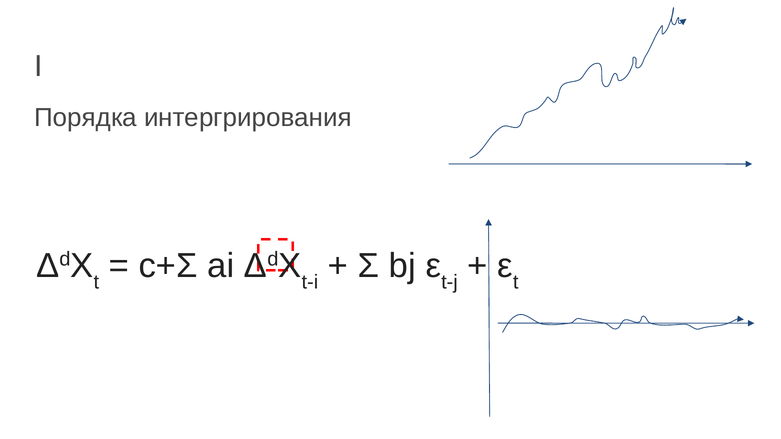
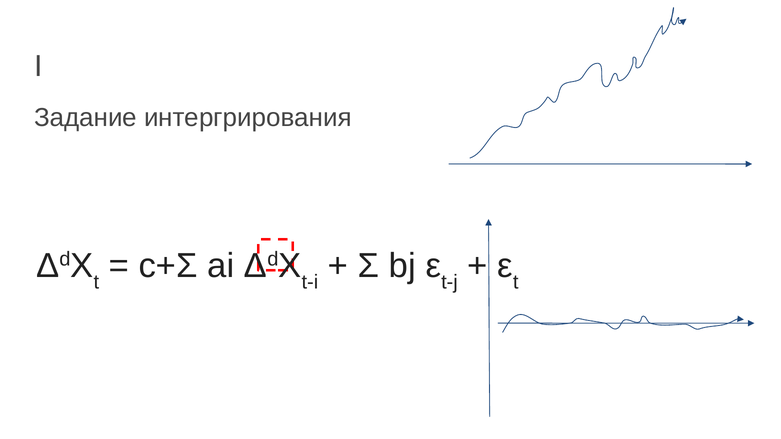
Порядка: Порядка -> Задание (86, 118)
